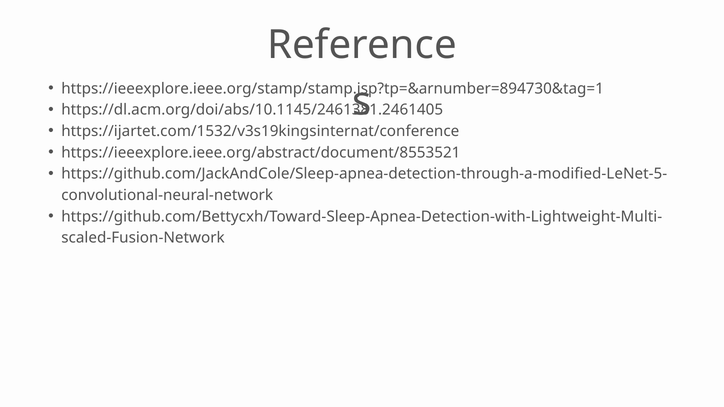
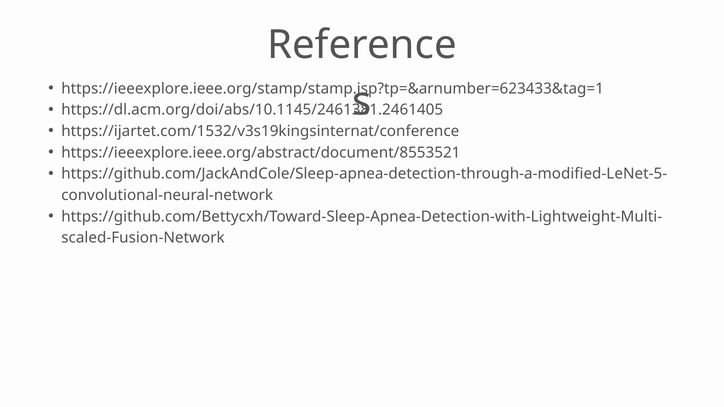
https://ieeexplore.ieee.org/stamp/stamp.jsp?tp=&arnumber=894730&tag=1: https://ieeexplore.ieee.org/stamp/stamp.jsp?tp=&arnumber=894730&tag=1 -> https://ieeexplore.ieee.org/stamp/stamp.jsp?tp=&arnumber=623433&tag=1 (333, 89)
